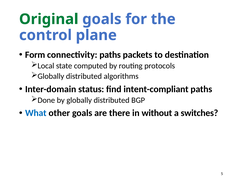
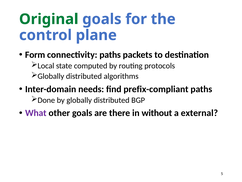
status: status -> needs (91, 89)
intent-compliant: intent-compliant -> prefix-compliant (156, 89)
What colour: blue -> purple (36, 113)
switches: switches -> external (199, 113)
